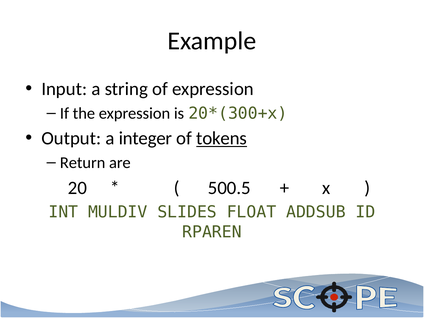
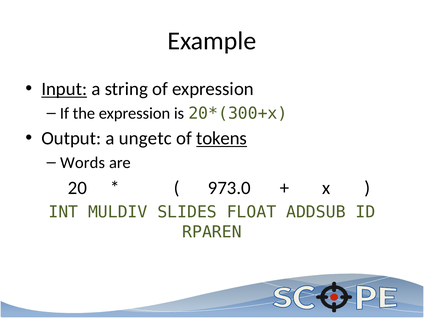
Input underline: none -> present (64, 89)
integer: integer -> ungetc (145, 138)
Return: Return -> Words (83, 163)
500.5: 500.5 -> 973.0 (229, 188)
